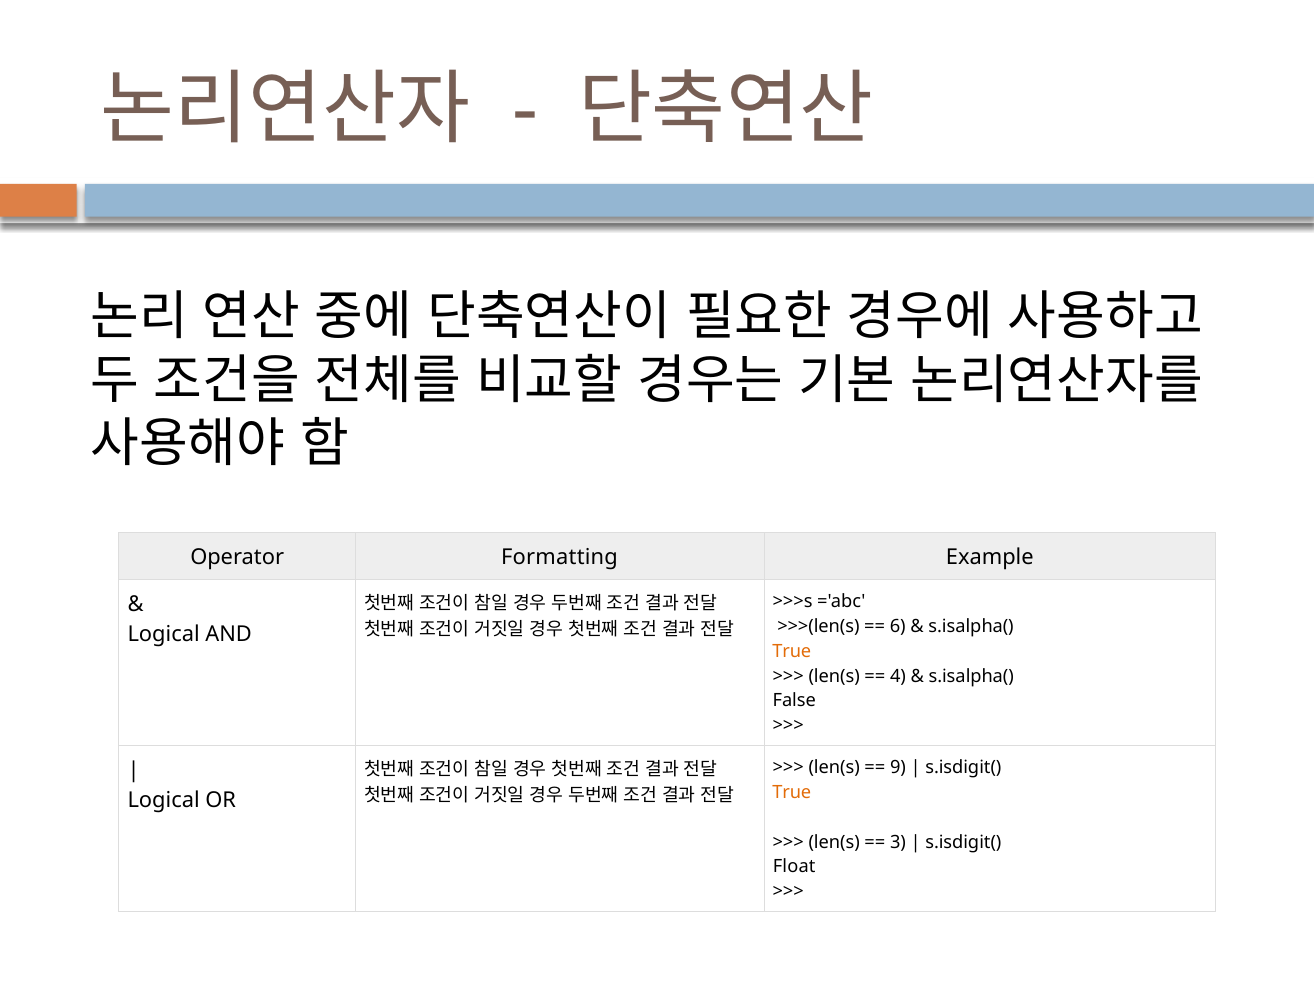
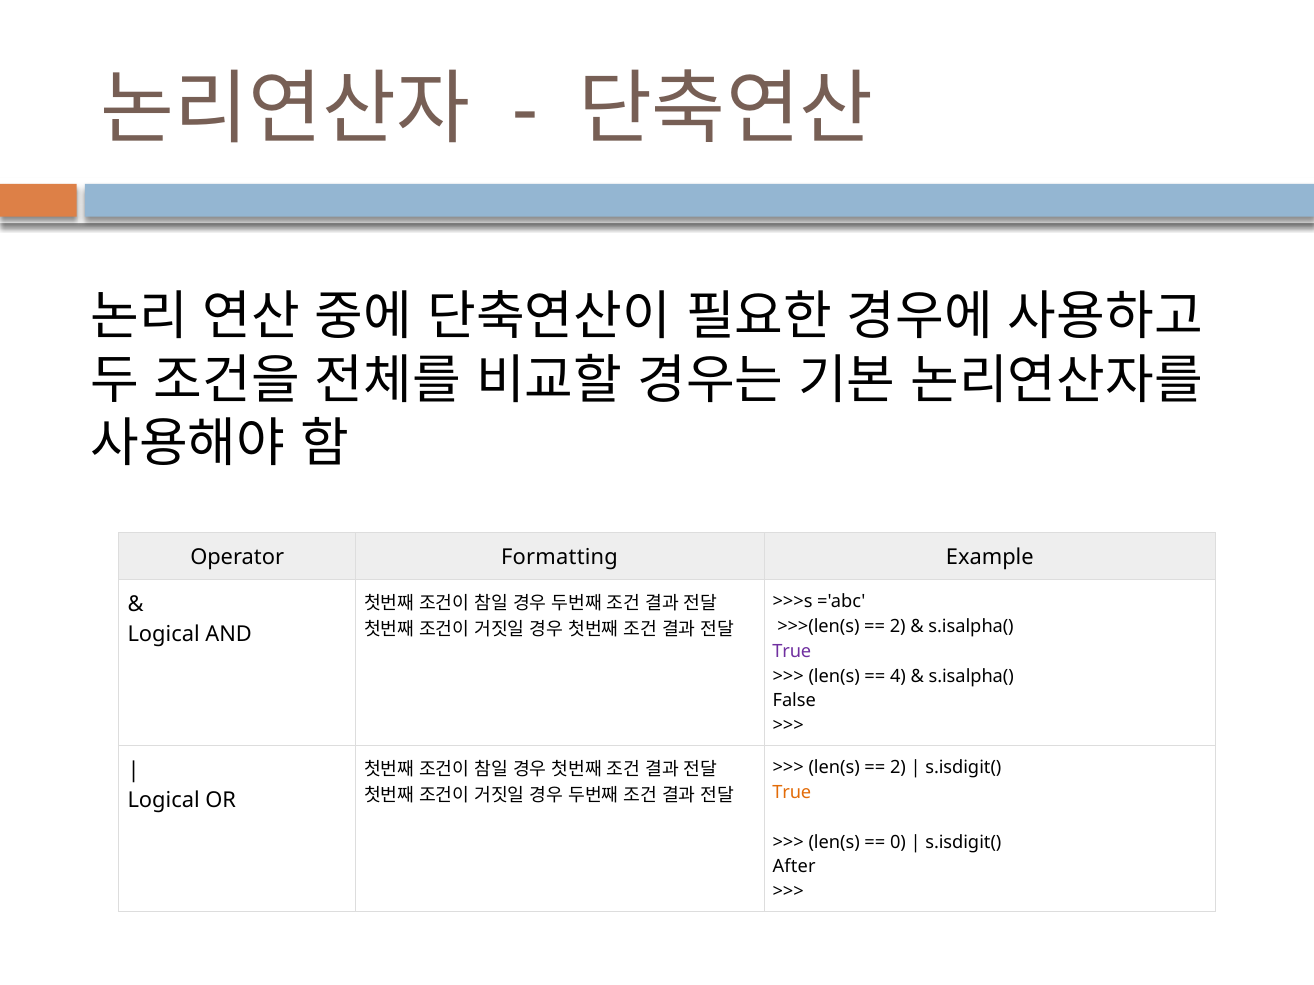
6: 6 -> 2 (898, 627)
True colour: orange -> purple (792, 652)
9: 9 -> 2 (898, 768)
3: 3 -> 0 (898, 842)
Float: Float -> After (794, 867)
